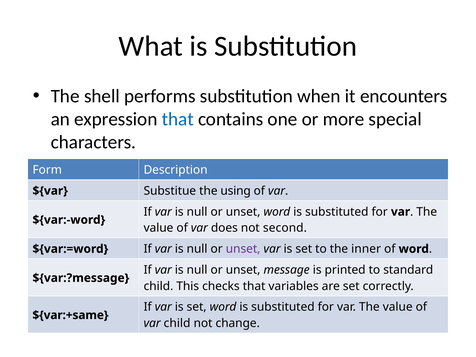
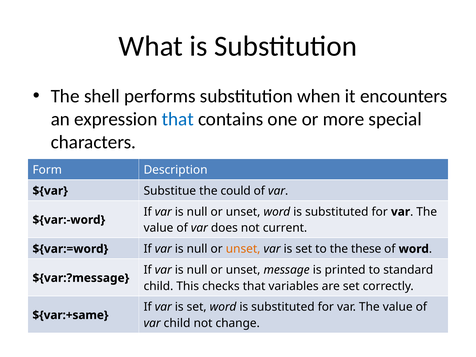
using: using -> could (236, 191)
second: second -> current (285, 228)
unset colour: purple -> orange (243, 249)
inner: inner -> these (366, 249)
